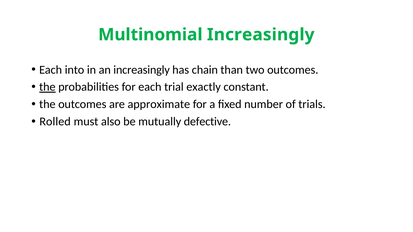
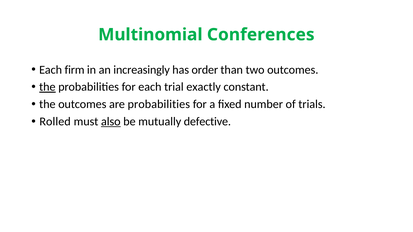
Multinomial Increasingly: Increasingly -> Conferences (261, 35)
into: into -> firm (75, 70)
chain: chain -> order (205, 70)
are approximate: approximate -> probabilities (159, 104)
also underline: none -> present (111, 122)
